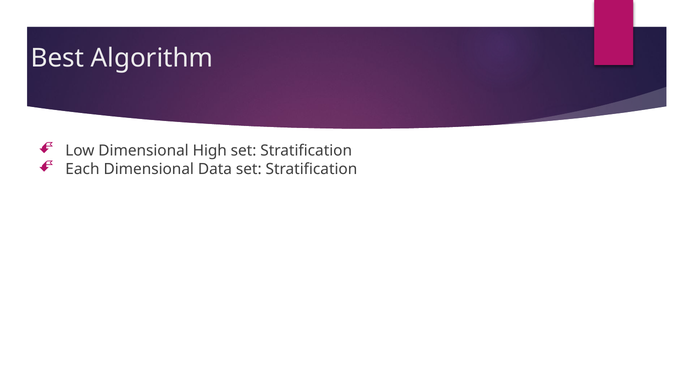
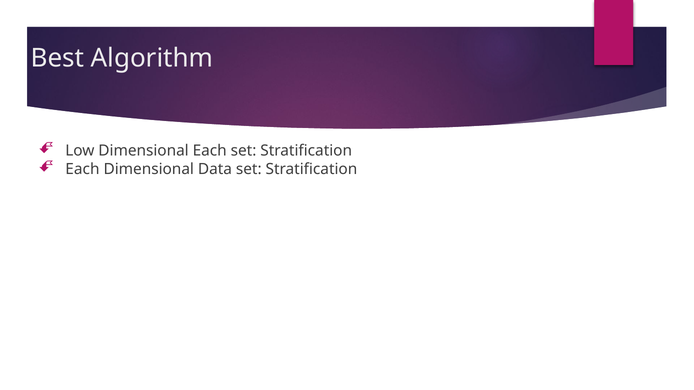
Dimensional High: High -> Each (210, 151)
